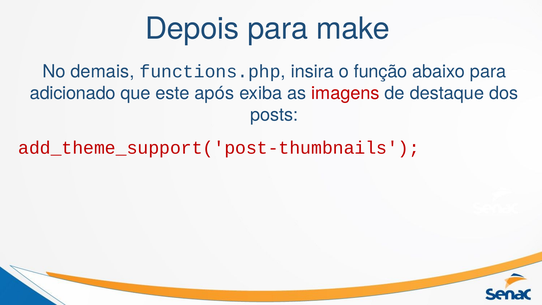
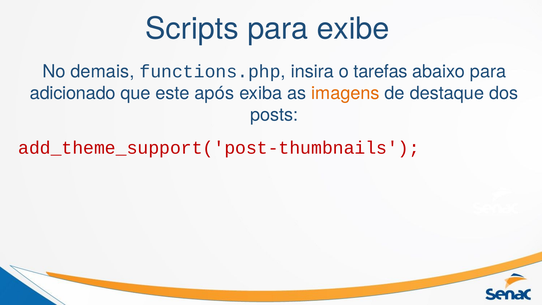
Depois: Depois -> Scripts (192, 29)
make: make -> exibe (353, 29)
função: função -> tarefas (381, 72)
imagens colour: red -> orange (345, 93)
